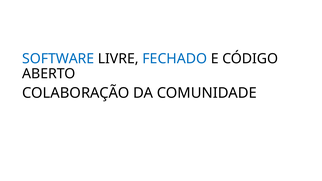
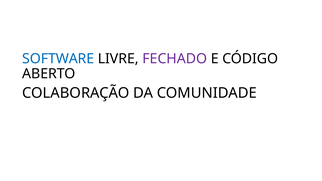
FECHADO colour: blue -> purple (175, 59)
